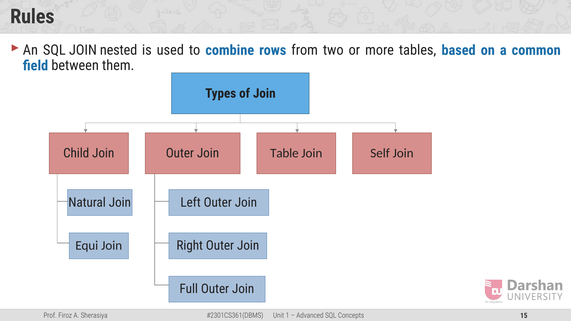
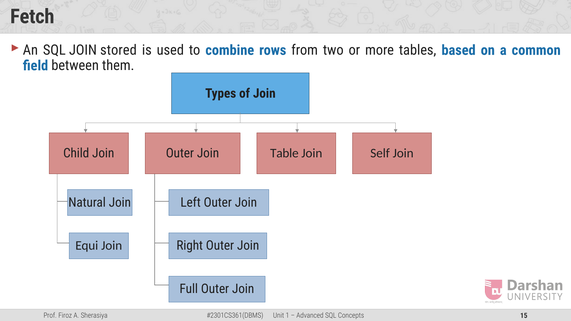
Rules: Rules -> Fetch (32, 17)
nested: nested -> stored (118, 50)
